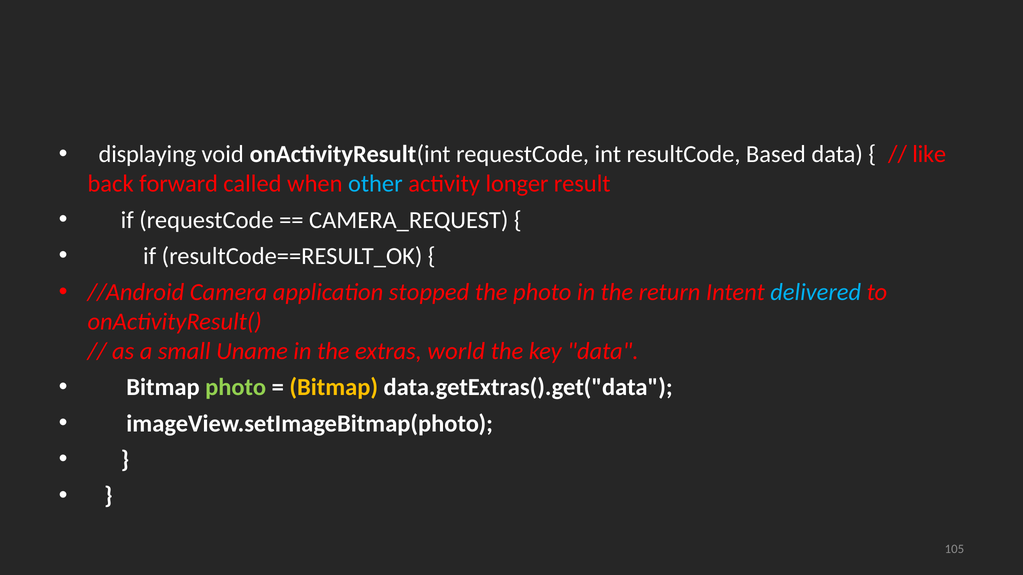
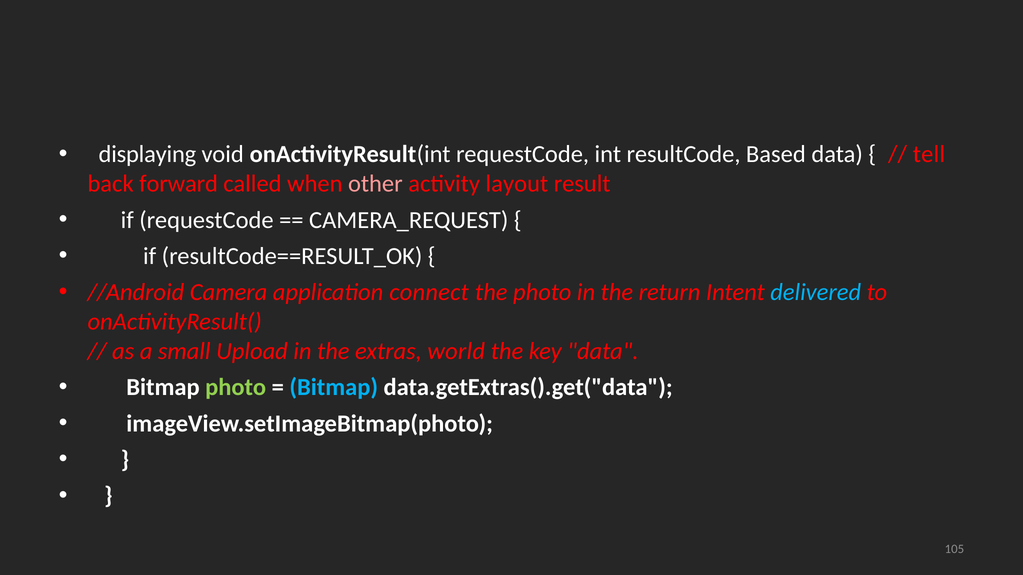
like: like -> tell (929, 155)
other colour: light blue -> pink (375, 184)
longer: longer -> layout (517, 184)
stopped: stopped -> connect (429, 293)
Uname: Uname -> Upload (252, 351)
Bitmap colour: yellow -> light blue (334, 388)
